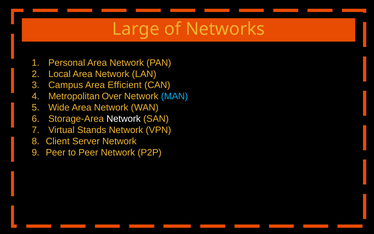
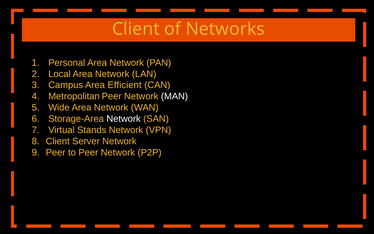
Large: Large -> Client (136, 29)
Metropolitan Over: Over -> Peer (112, 96)
MAN colour: light blue -> white (174, 96)
